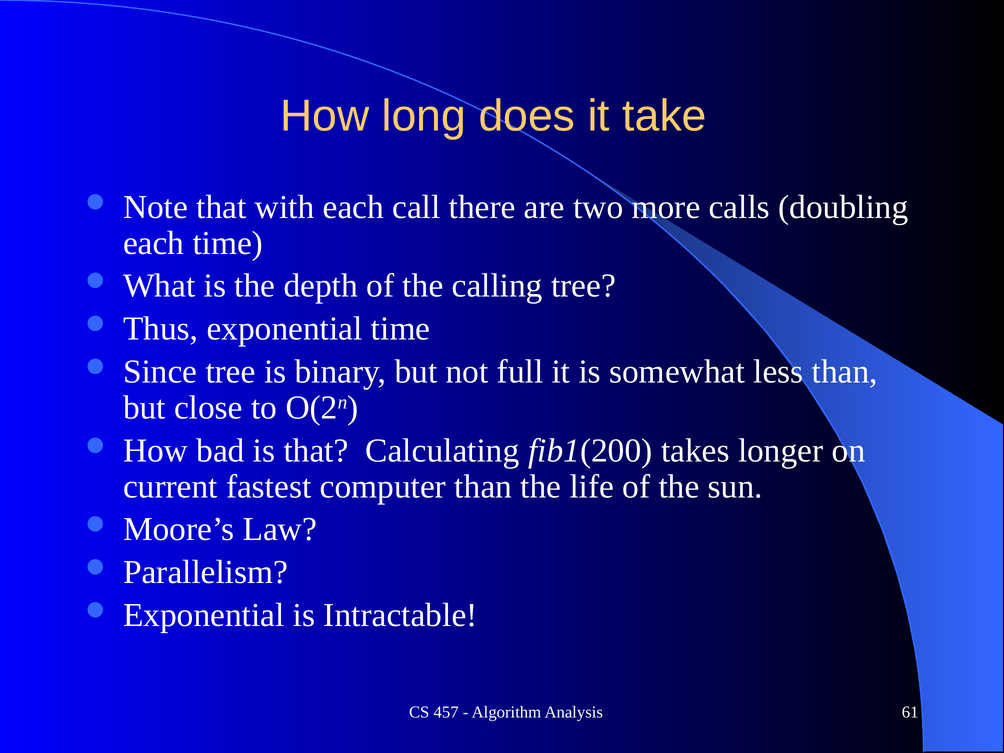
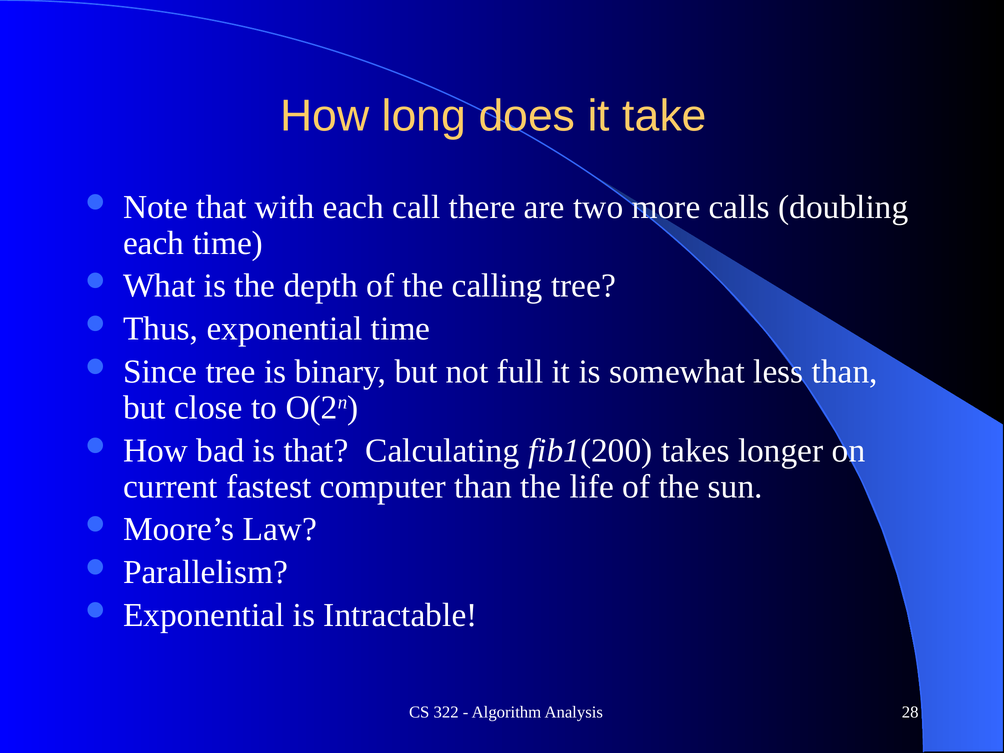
457: 457 -> 322 (446, 712)
61: 61 -> 28 (910, 712)
